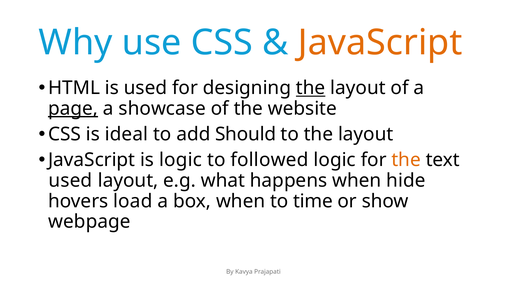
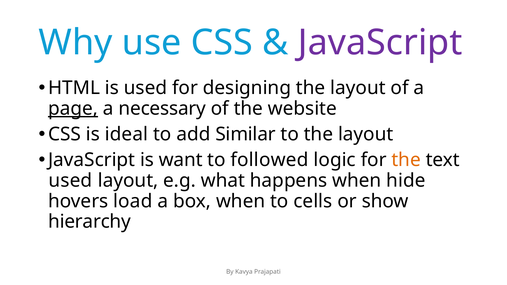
JavaScript colour: orange -> purple (380, 43)
the underline: present -> none (311, 88)
showcase: showcase -> necessary (162, 109)
Should: Should -> Similar (246, 134)
is logic: logic -> want (181, 160)
time: time -> cells (313, 201)
webpage: webpage -> hierarchy (90, 222)
